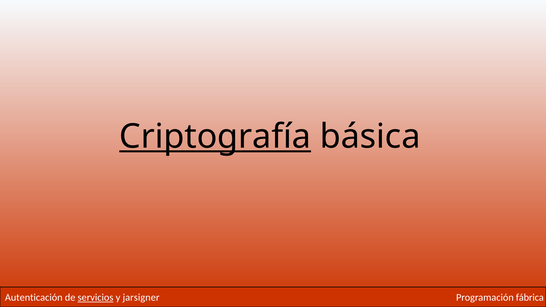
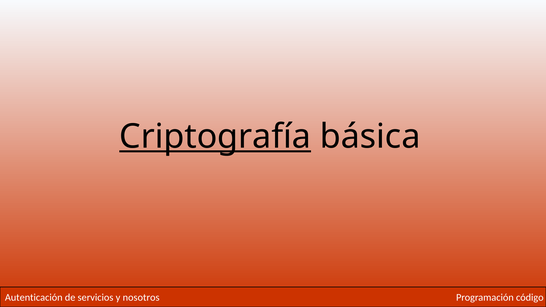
servicios underline: present -> none (96, 298)
jarsigner: jarsigner -> nosotros (141, 298)
fábrica: fábrica -> código (530, 298)
